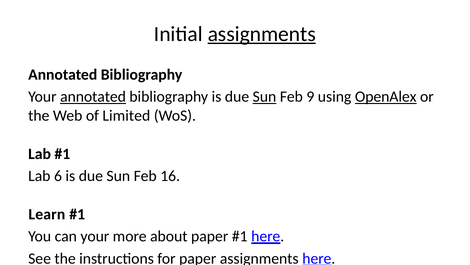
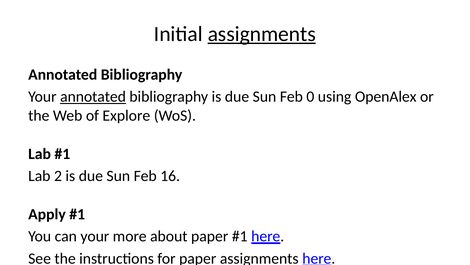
Sun underline: present -> none (264, 96)
9: 9 -> 0 (310, 96)
OpenAlex underline: present -> none (386, 96)
Limited: Limited -> Explore (126, 115)
6: 6 -> 2 (58, 176)
Learn: Learn -> Apply (47, 214)
